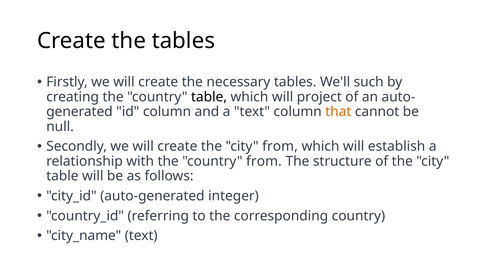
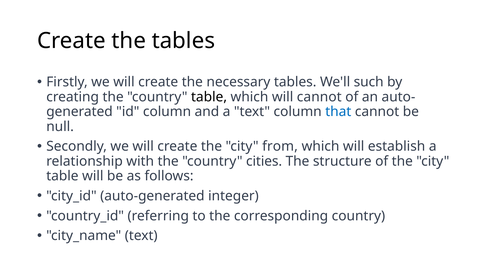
will project: project -> cannot (319, 97)
that colour: orange -> blue (338, 112)
country from: from -> cities (264, 161)
